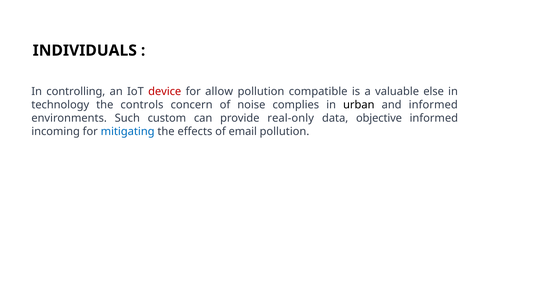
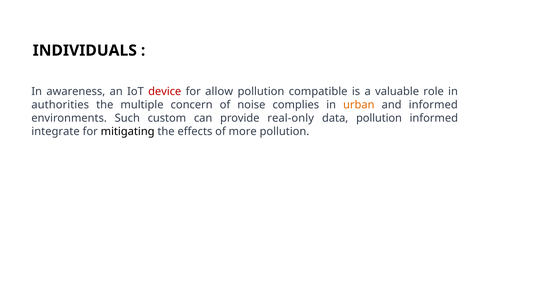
controlling: controlling -> awareness (76, 92)
else: else -> role (434, 92)
technology: technology -> authorities (60, 105)
controls: controls -> multiple (142, 105)
urban colour: black -> orange (359, 105)
data objective: objective -> pollution (379, 118)
incoming: incoming -> integrate (56, 132)
mitigating colour: blue -> black (128, 132)
email: email -> more (243, 132)
